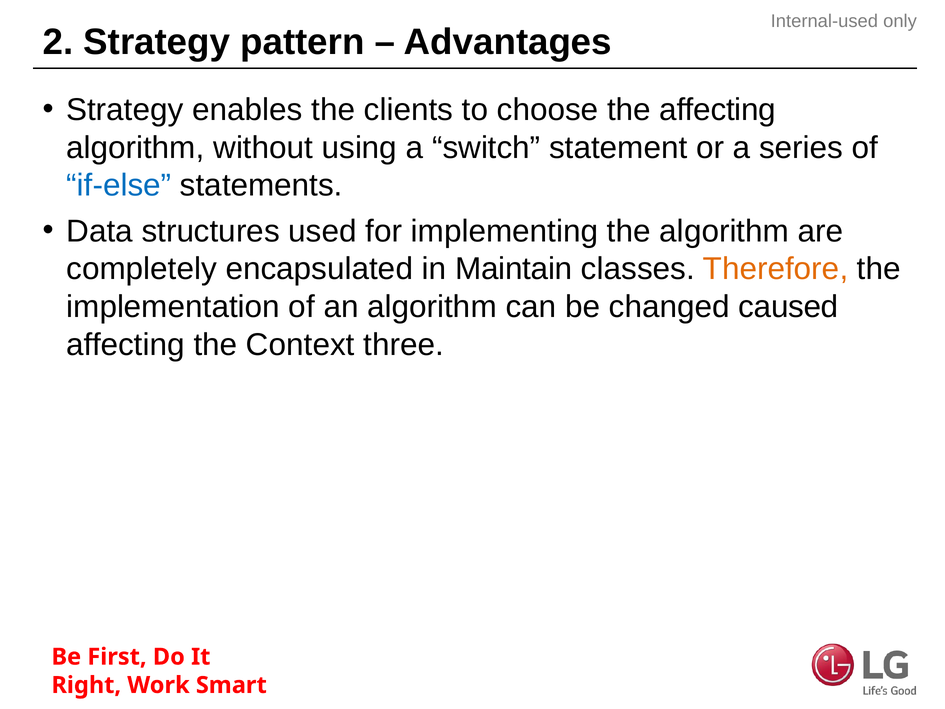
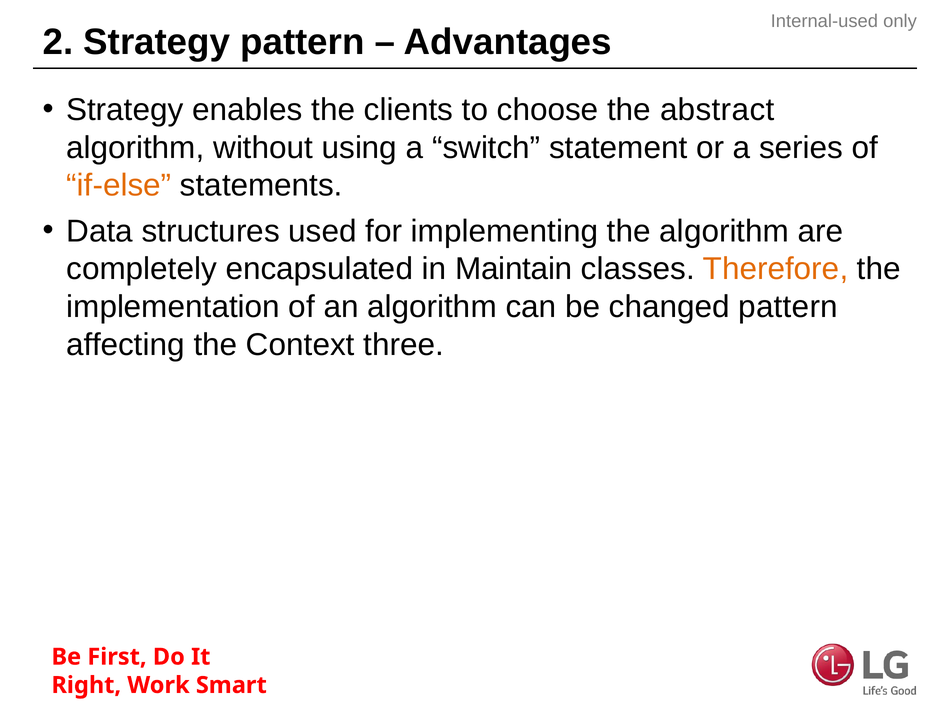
the affecting: affecting -> abstract (717, 110)
if-else colour: blue -> orange (119, 185)
changed caused: caused -> pattern (788, 307)
